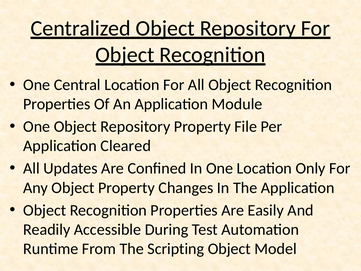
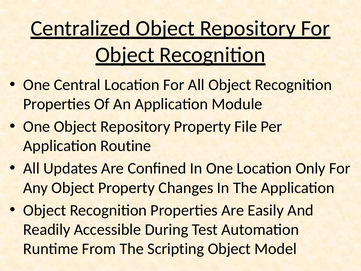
Cleared: Cleared -> Routine (126, 146)
